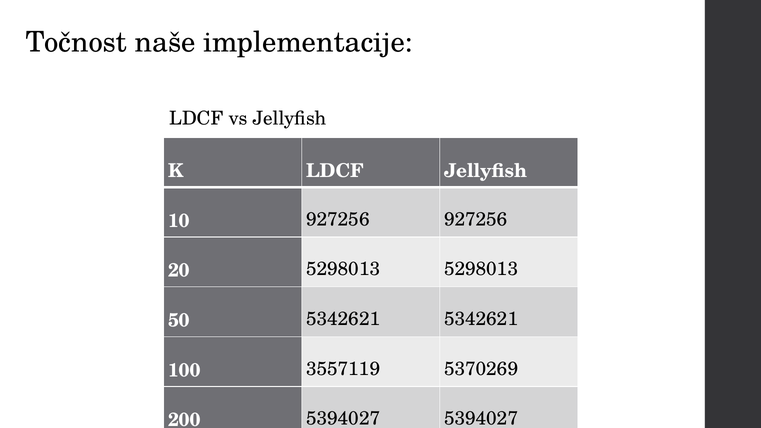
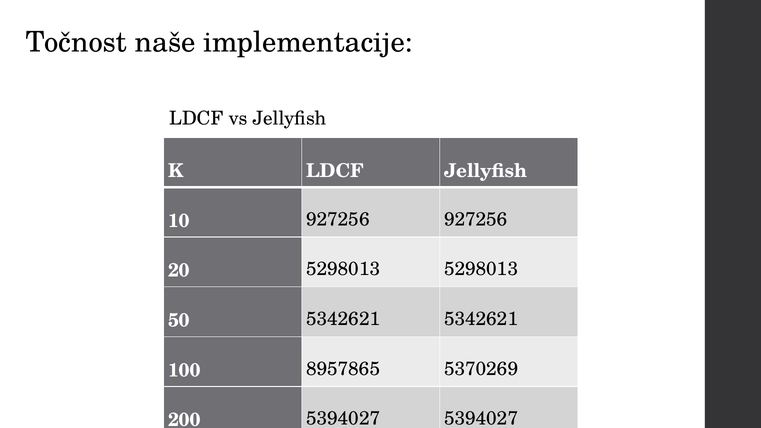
3557119: 3557119 -> 8957865 (343, 369)
